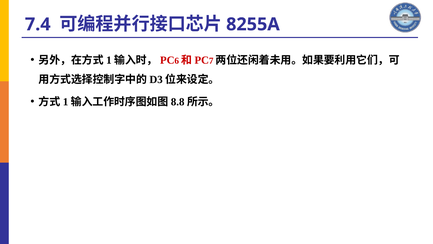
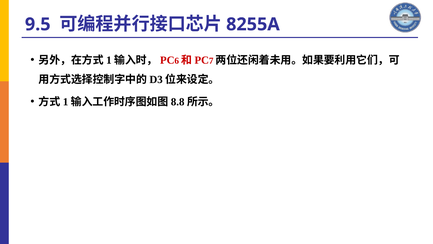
7.4: 7.4 -> 9.5 (38, 24)
